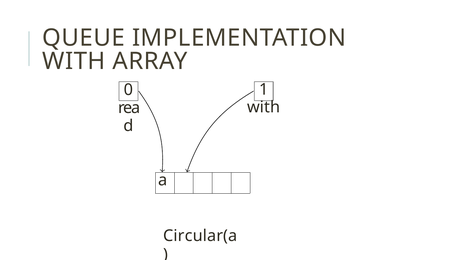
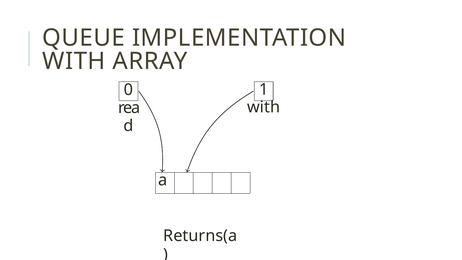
Circular(a: Circular(a -> Returns(a (200, 236)
